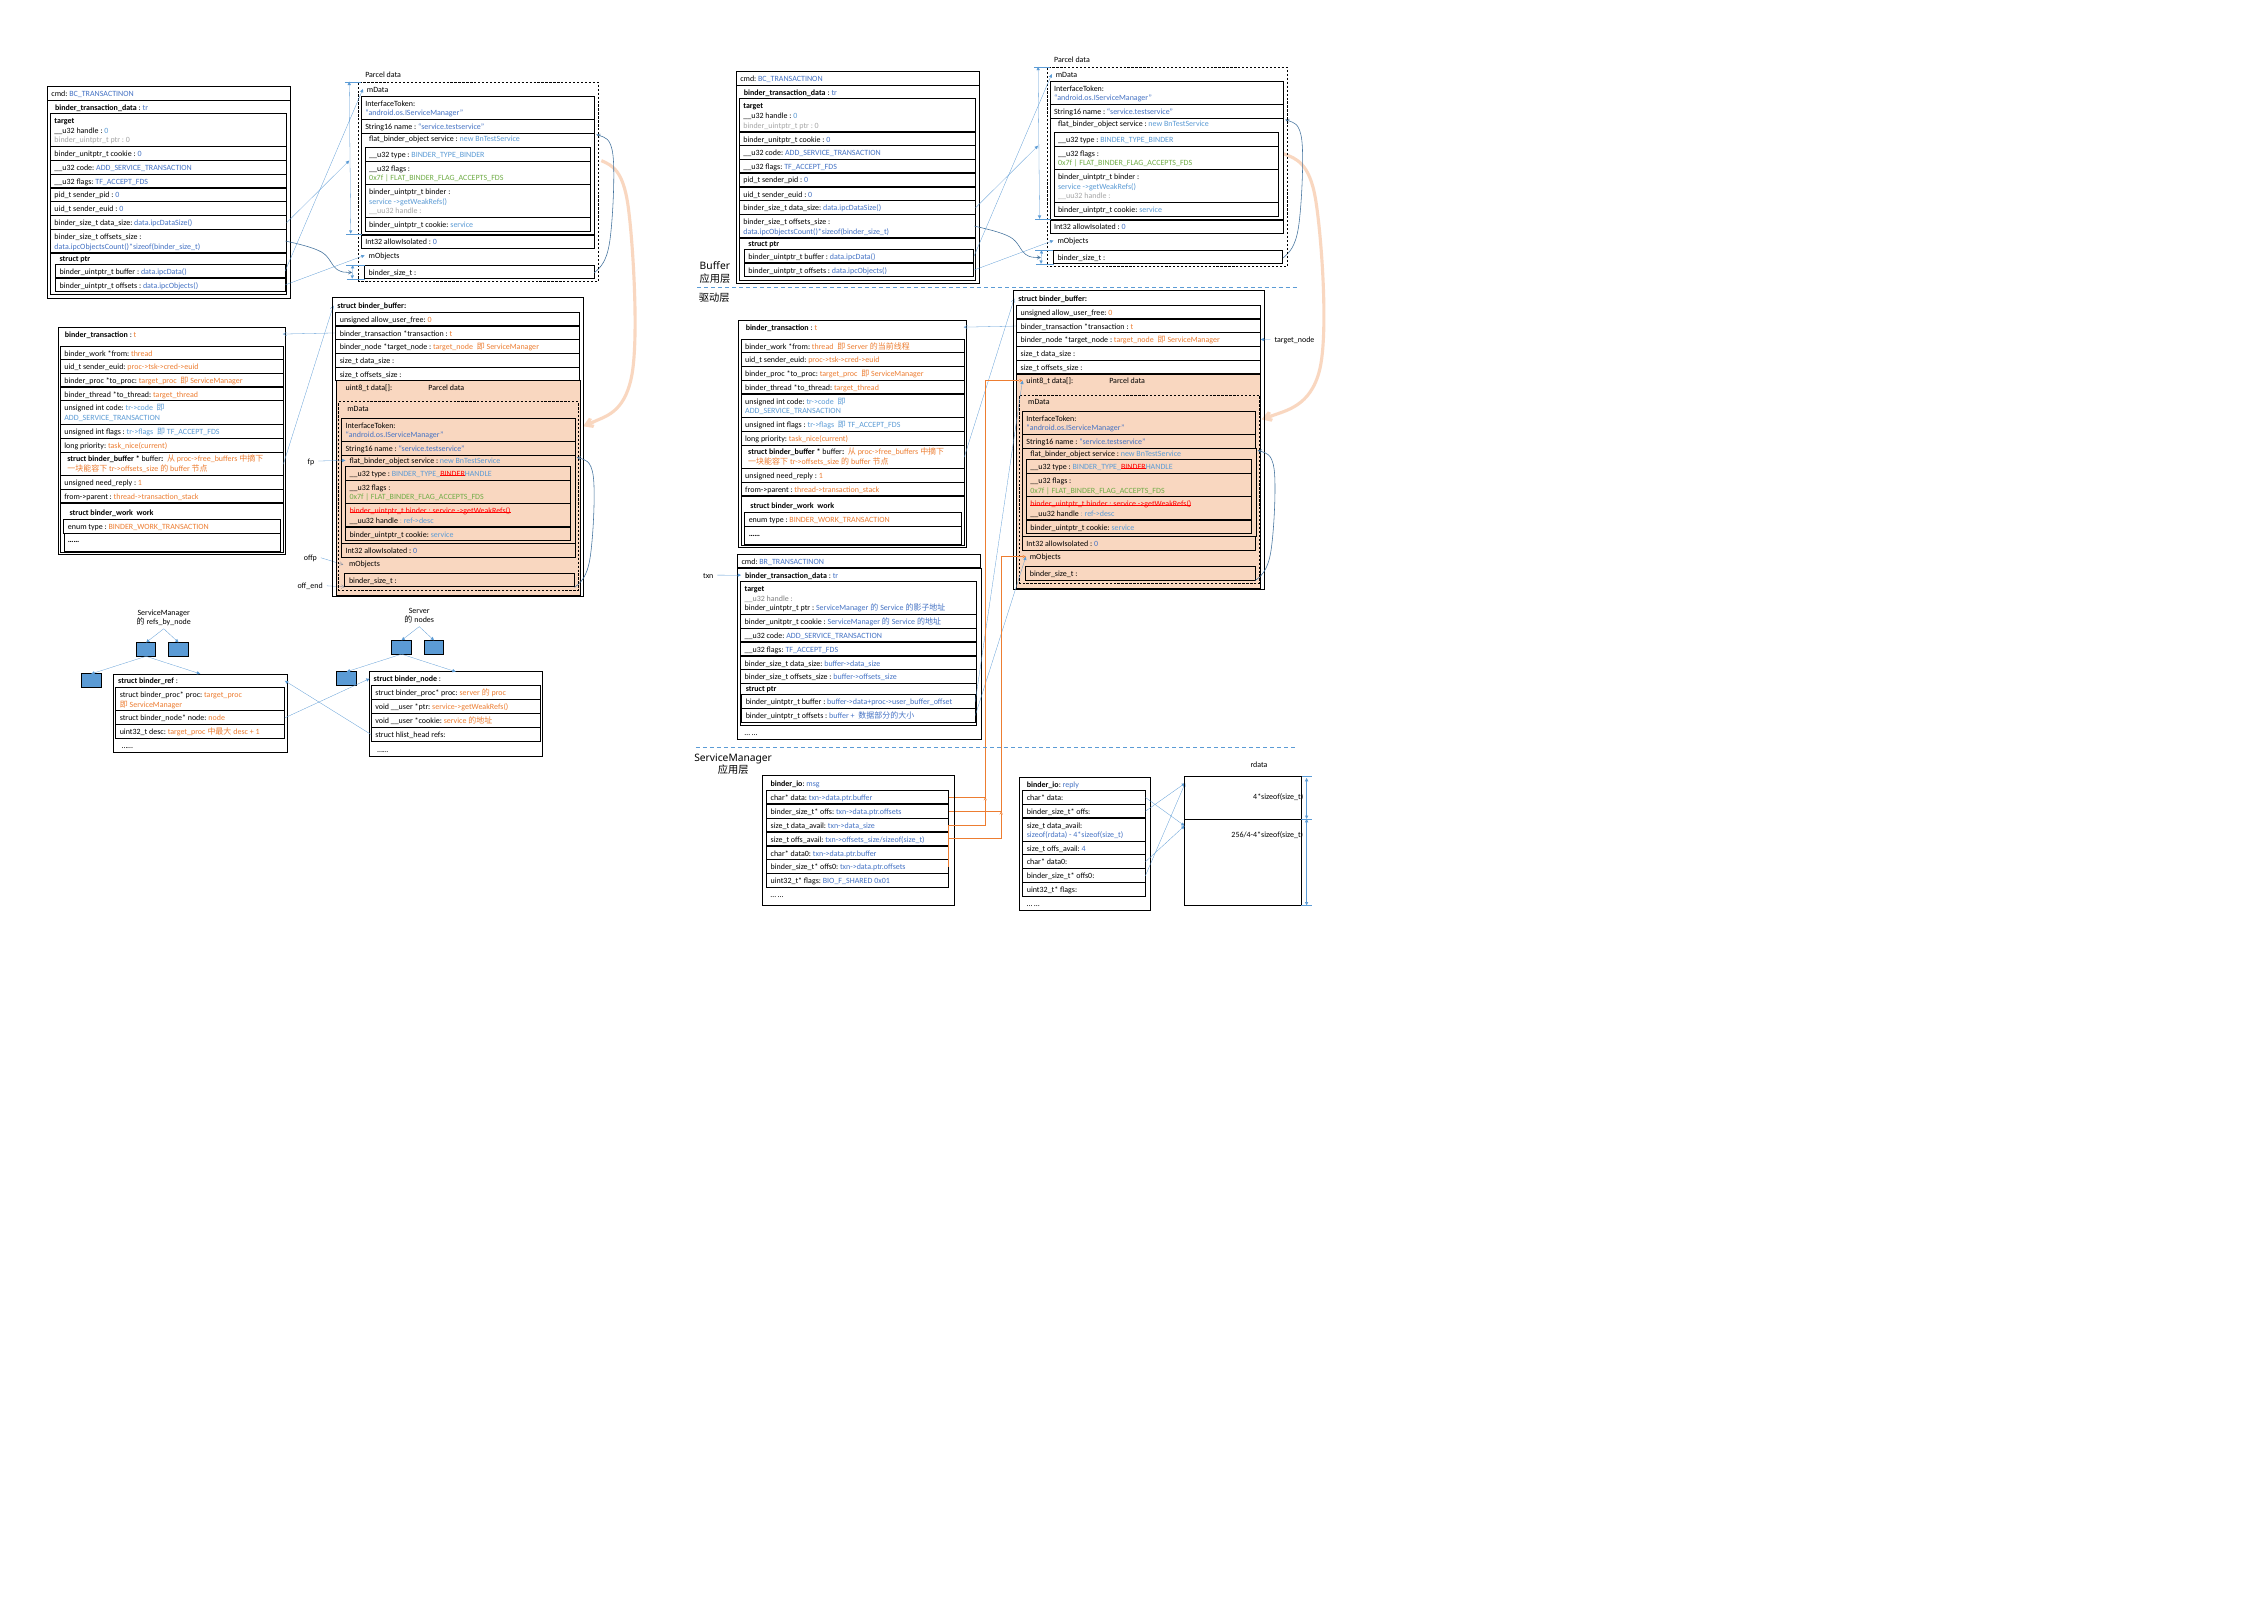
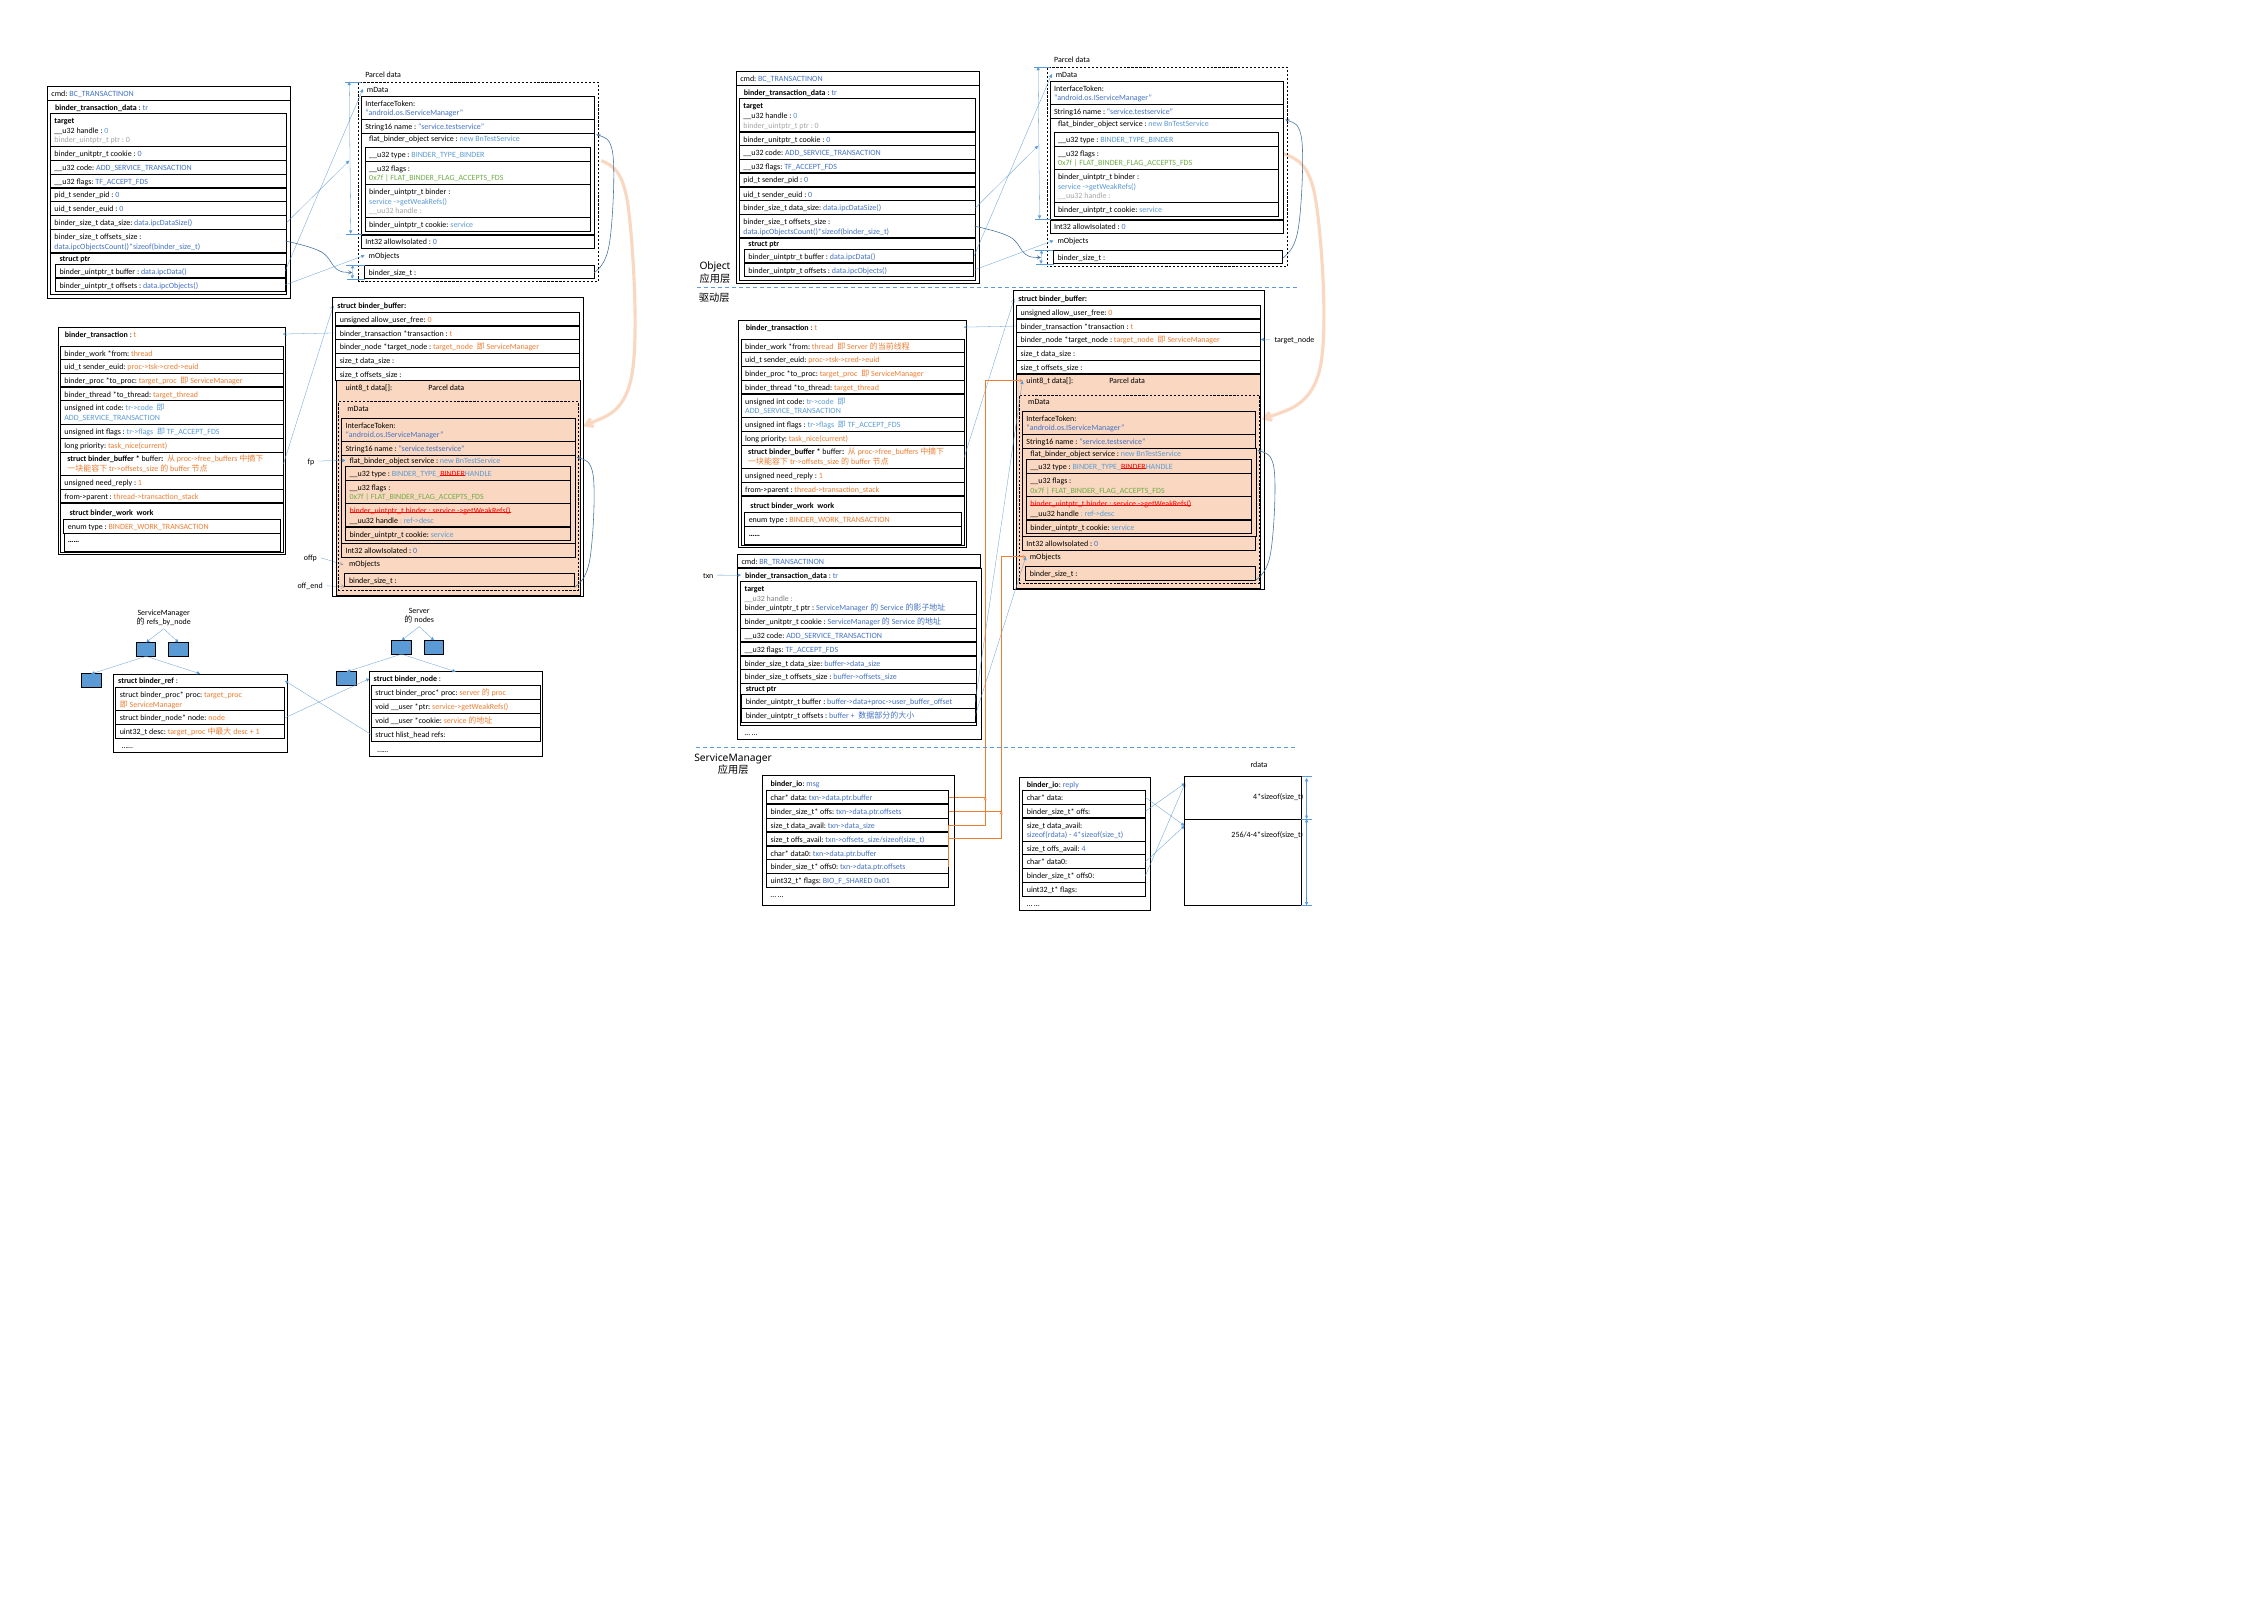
Buffer: Buffer -> Object (715, 266)
